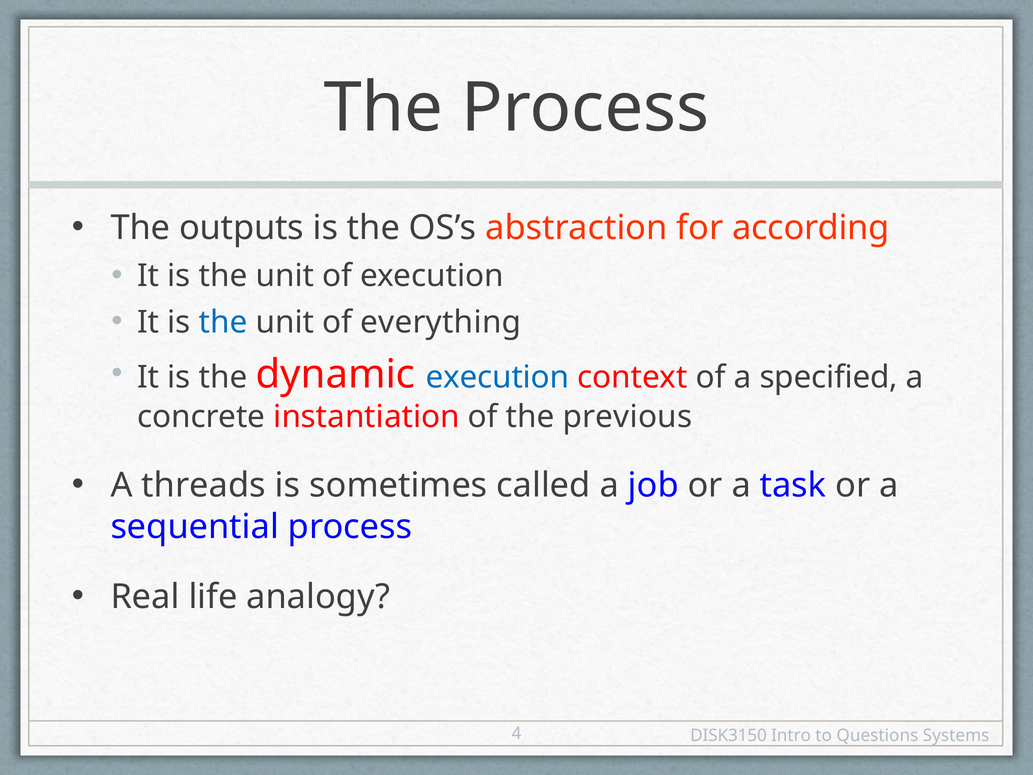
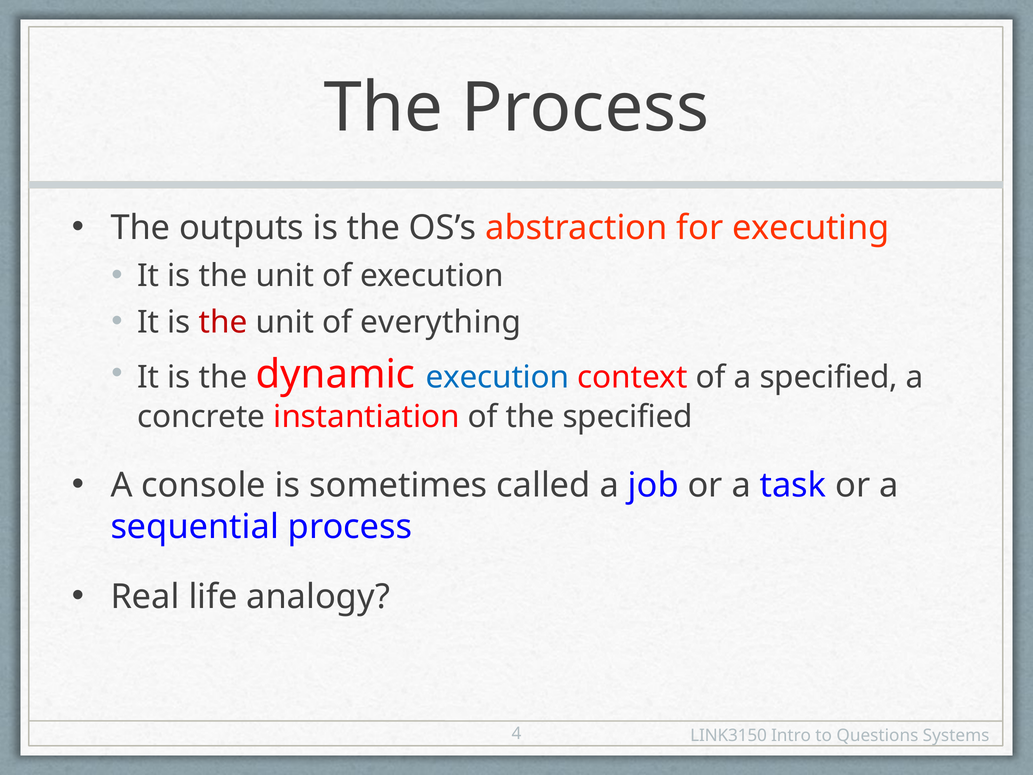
according: according -> executing (811, 228)
the colour: blue -> red (223, 322)
the previous: previous -> specified (628, 417)
threads: threads -> console (204, 485)
DISK3150: DISK3150 -> LINK3150 (729, 736)
